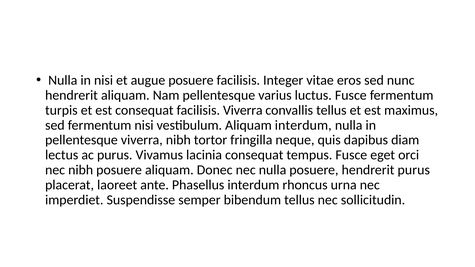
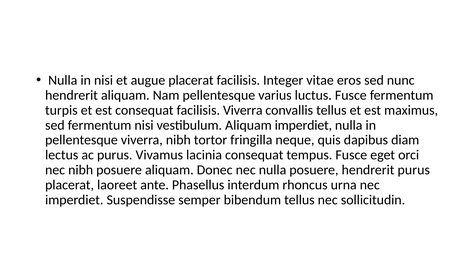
augue posuere: posuere -> placerat (191, 80)
Aliquam interdum: interdum -> imperdiet (303, 125)
